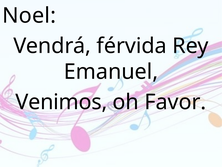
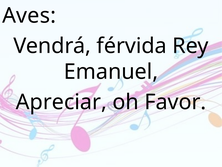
Noel: Noel -> Aves (29, 16)
Venimos: Venimos -> Apreciar (61, 102)
